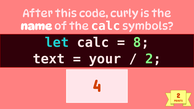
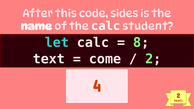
curly: curly -> sides (124, 14)
symbols: symbols -> student (148, 26)
your: your -> come (105, 59)
